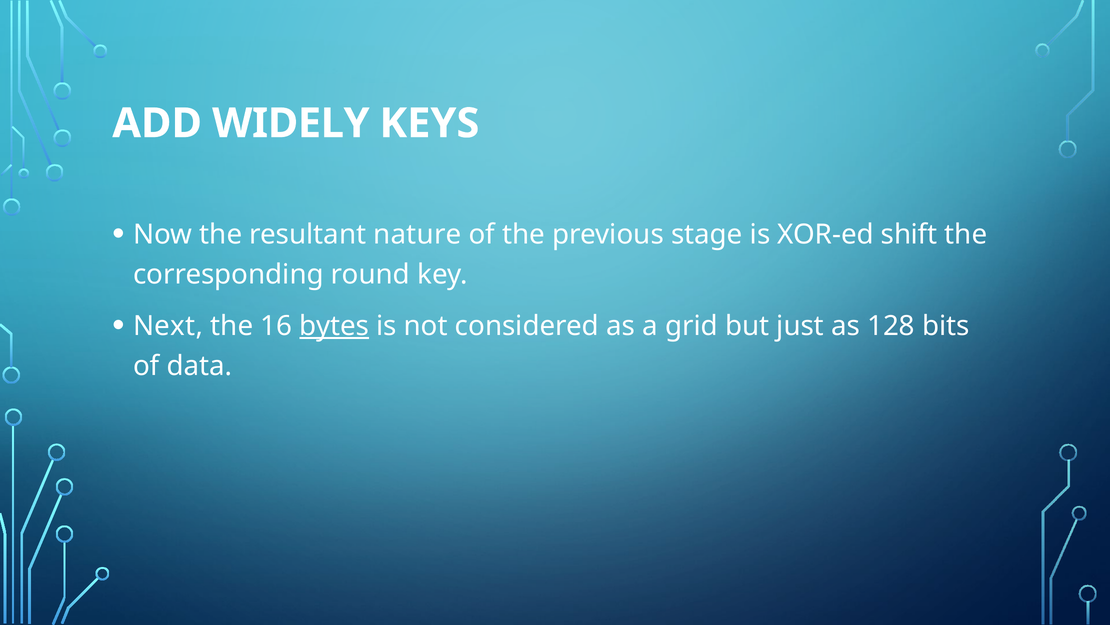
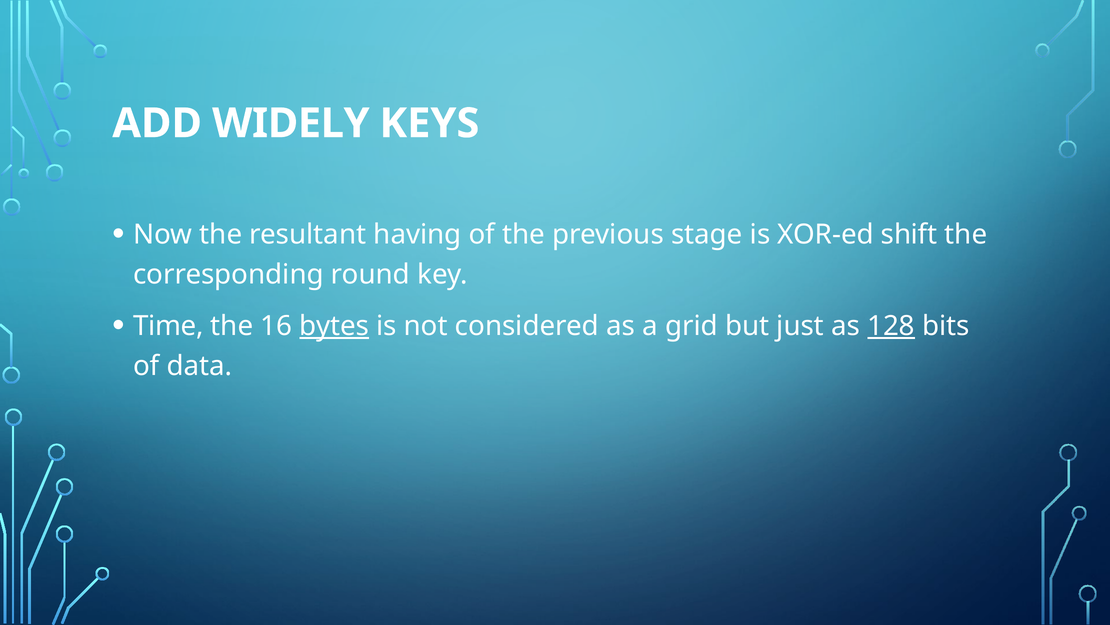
nature: nature -> having (417, 234)
Next: Next -> Time (168, 326)
128 underline: none -> present (891, 326)
